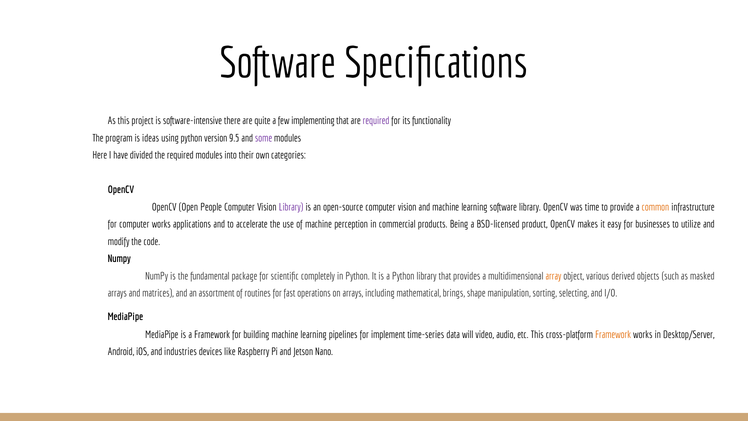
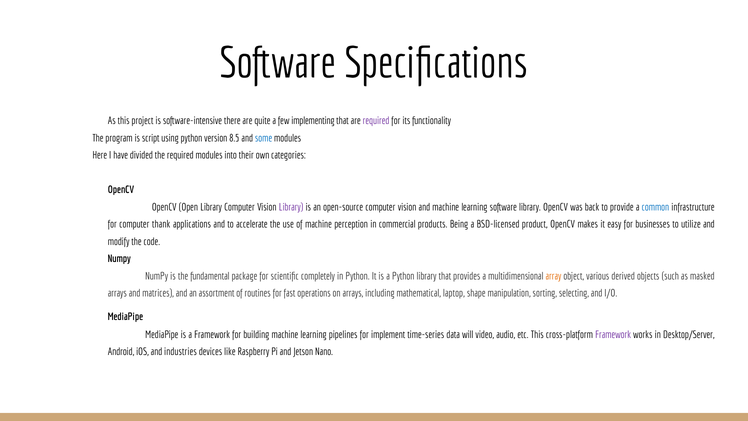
ideas: ideas -> script (151, 138)
9.5: 9.5 -> 8.5 (234, 138)
some colour: purple -> blue (264, 138)
Open People: People -> Library (211, 207)
time: time -> back (592, 207)
common colour: orange -> blue (655, 207)
computer works: works -> thank (161, 224)
brings: brings -> laptop (454, 293)
Framework colour: orange -> purple (613, 334)
